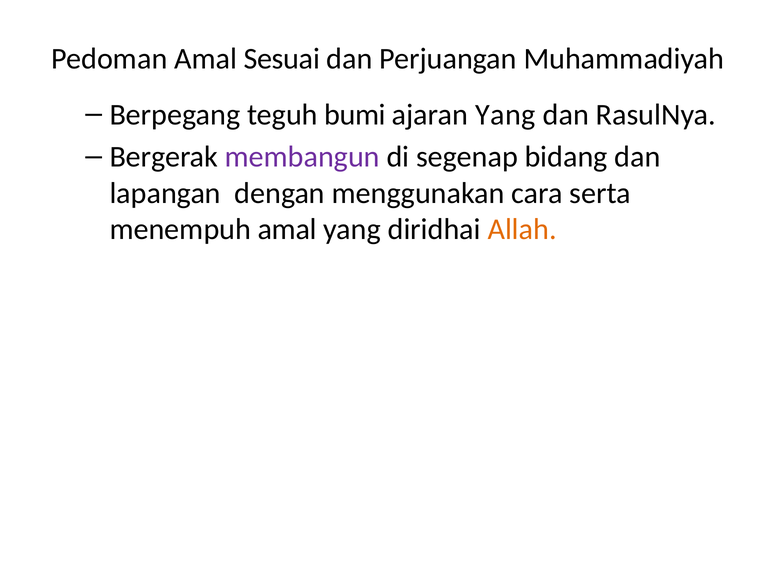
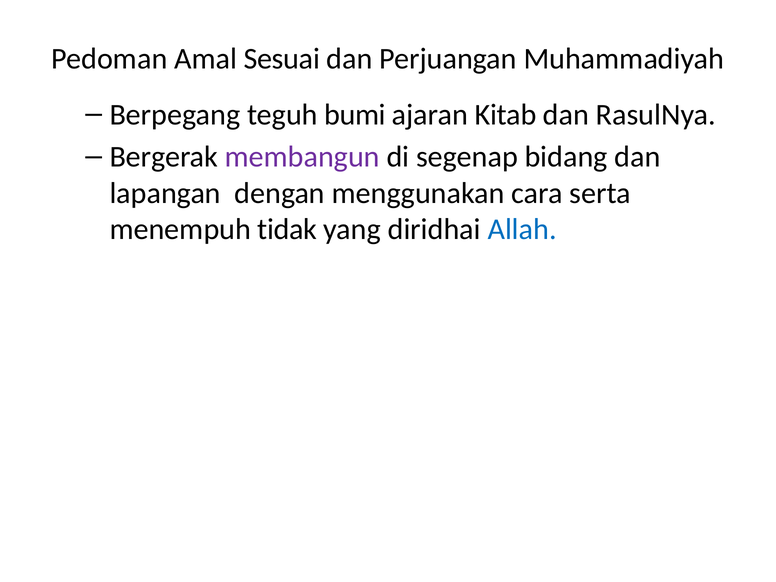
ajaran Yang: Yang -> Kitab (506, 115)
menempuh amal: amal -> tidak (287, 229)
Allah colour: orange -> blue (522, 229)
